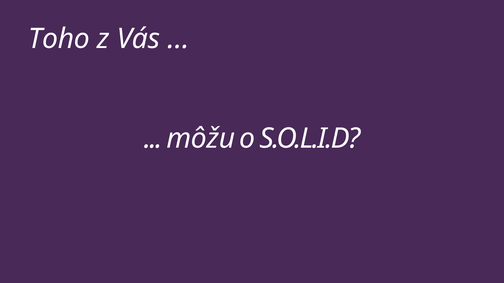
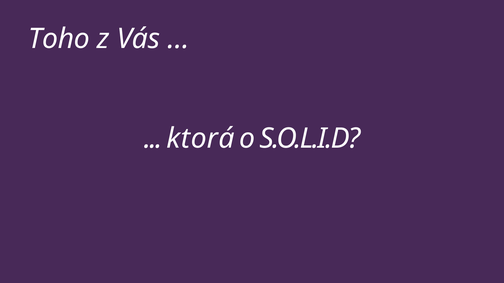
môžu: môžu -> ktorá (201, 139)
